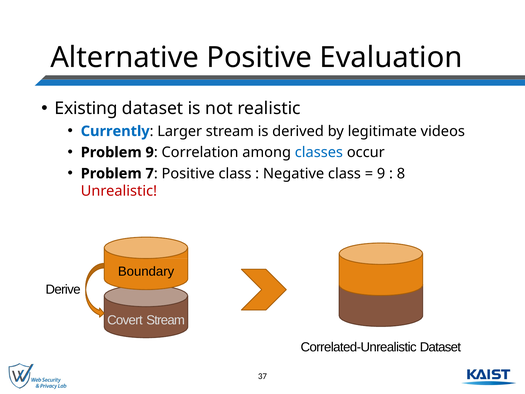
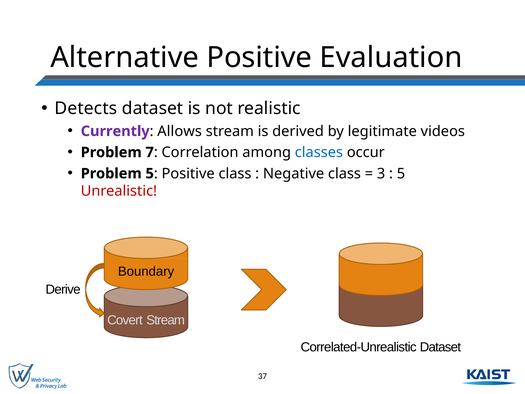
Existing: Existing -> Detects (86, 108)
Currently colour: blue -> purple (115, 131)
Larger: Larger -> Allows (180, 131)
Problem 9: 9 -> 7 (150, 152)
Problem 7: 7 -> 5 (150, 173)
9: 9 -> 3 (381, 173)
8: 8 -> 5 (401, 173)
